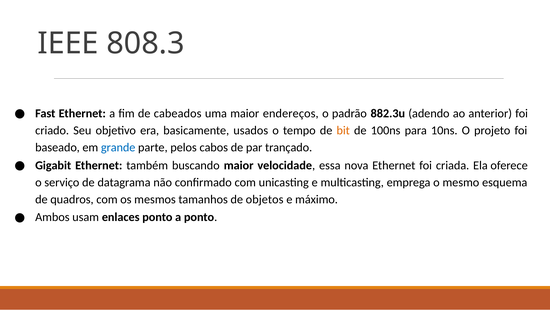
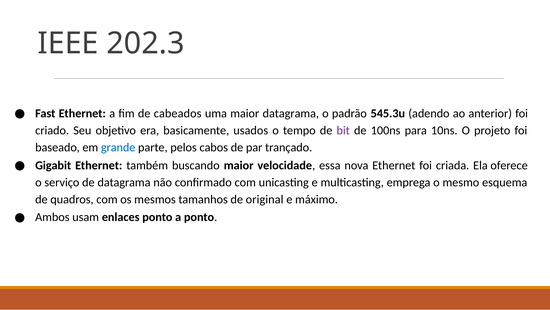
808.3: 808.3 -> 202.3 (146, 43)
maior endereços: endereços -> datagrama (291, 113)
882.3u: 882.3u -> 545.3u (388, 113)
bit colour: orange -> purple (343, 130)
objetos: objetos -> original (265, 199)
